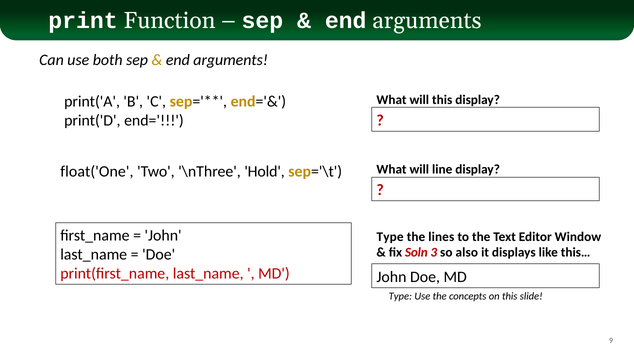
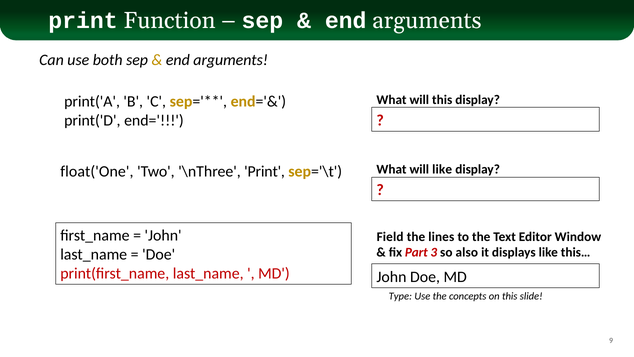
will line: line -> like (442, 169)
\nThree Hold: Hold -> Print (265, 171)
Type: Type -> Field (390, 236)
Soln: Soln -> Part (416, 252)
